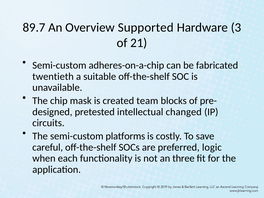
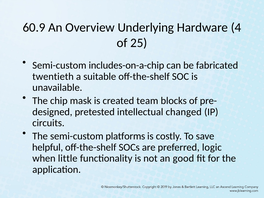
89.7: 89.7 -> 60.9 (34, 28)
Supported: Supported -> Underlying (146, 28)
3: 3 -> 4 (236, 28)
21: 21 -> 25 (139, 43)
adheres-on-a-chip: adheres-on-a-chip -> includes-on-a-chip (126, 65)
careful: careful -> helpful (48, 147)
each: each -> little (68, 158)
three: three -> good (183, 158)
